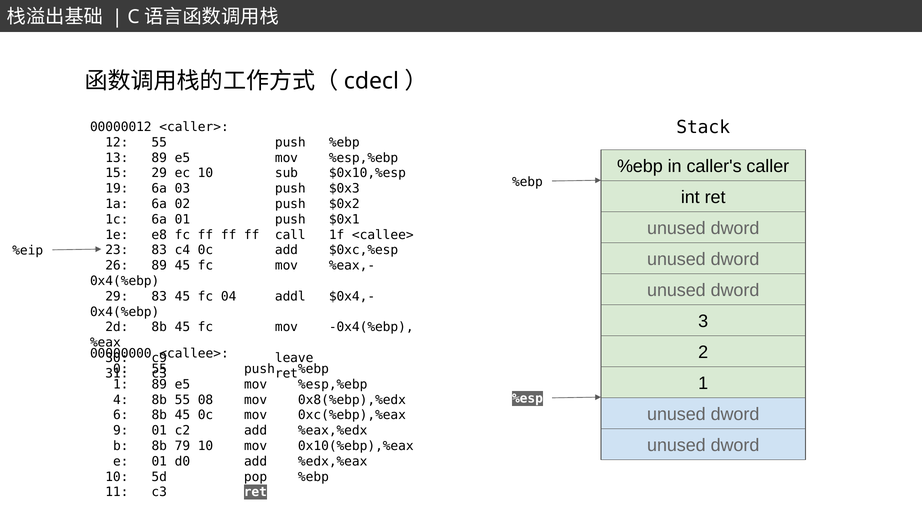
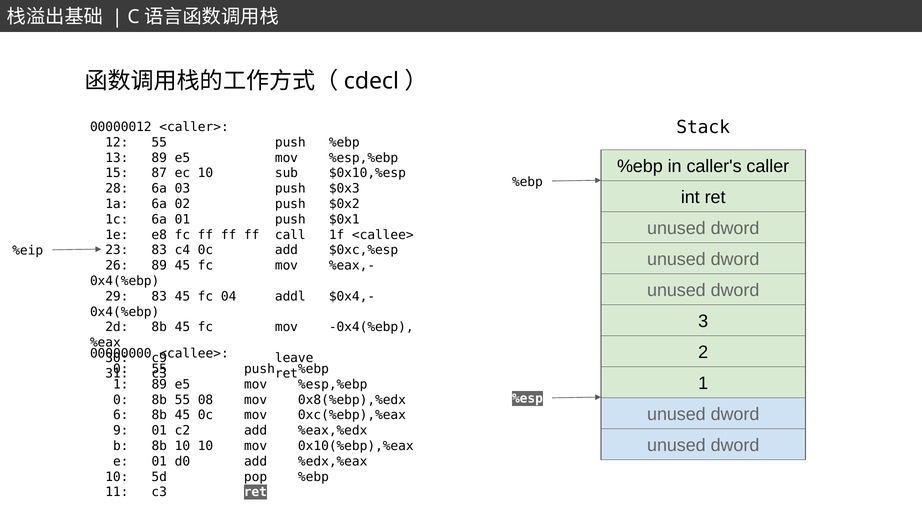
15 29: 29 -> 87 (159, 173)
19: 19 -> 28 (117, 188)
4: 4 -> 0 (121, 400)
8b 79: 79 -> 10 (182, 446)
